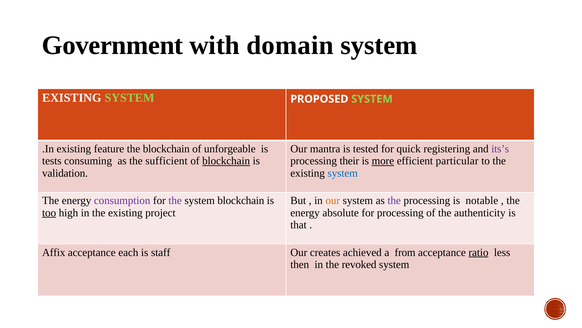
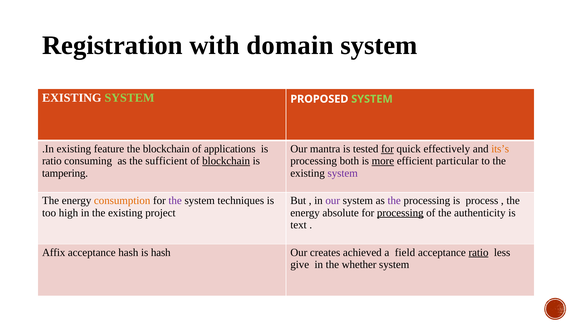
Government: Government -> Registration (112, 45)
unforgeable: unforgeable -> applications (230, 149)
for underline: none -> present (387, 149)
registering: registering -> effectively (447, 149)
its’s colour: purple -> orange (500, 149)
tests: tests -> ratio (52, 161)
their: their -> both (349, 161)
validation: validation -> tampering (65, 173)
system colour: blue -> purple (343, 173)
consumption colour: purple -> orange (122, 200)
system blockchain: blockchain -> techniques (241, 200)
our colour: orange -> purple (333, 200)
notable: notable -> process (482, 200)
too underline: present -> none (49, 212)
processing underline: none -> present (400, 212)
that: that -> text (299, 224)
acceptance each: each -> hash (128, 252)
is staff: staff -> hash (161, 252)
from: from -> field (405, 252)
then: then -> give (300, 264)
revoked: revoked -> whether (359, 264)
